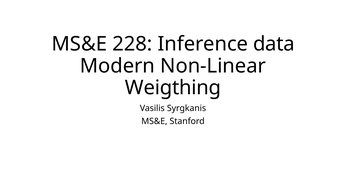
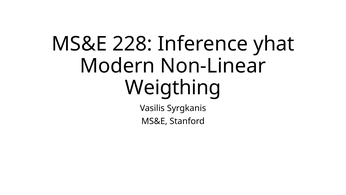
data: data -> yhat (274, 44)
